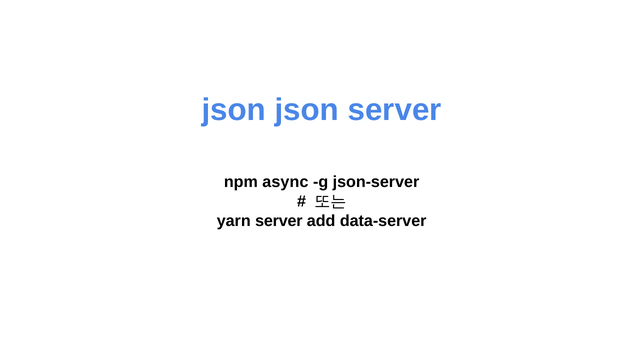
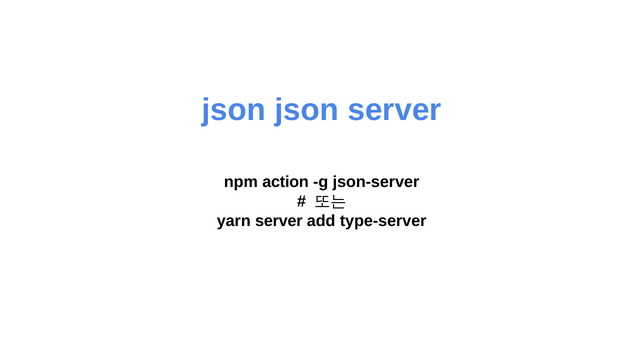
async: async -> action (286, 182)
data-server: data-server -> type-server (383, 221)
